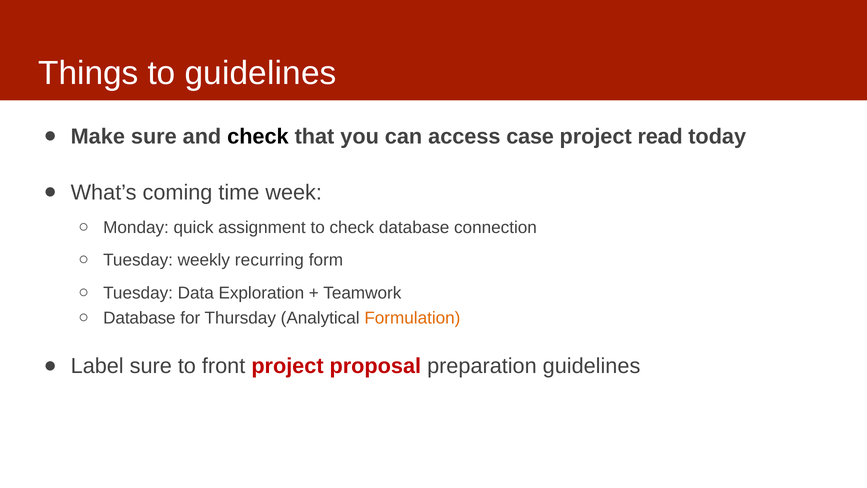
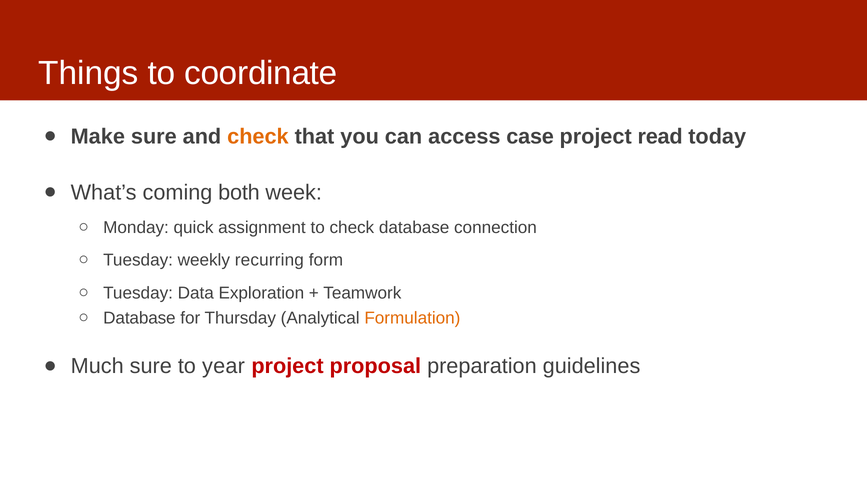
to guidelines: guidelines -> coordinate (261, 73)
check colour: black -> orange (258, 136)
time: time -> both (239, 192)
Label: Label -> Much (97, 366)
front: front -> year (223, 366)
